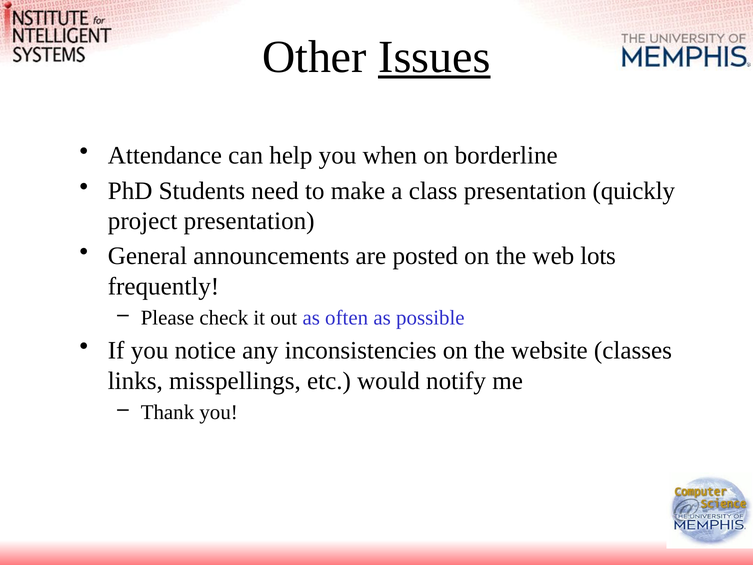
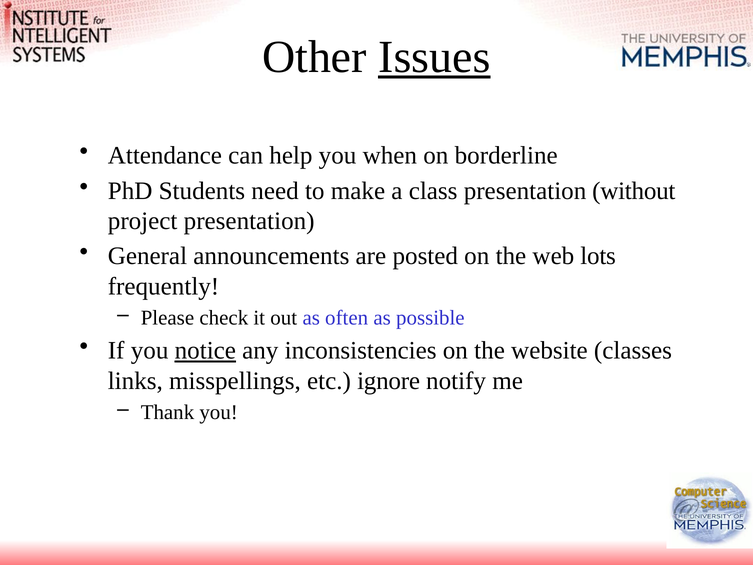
quickly: quickly -> without (634, 191)
notice underline: none -> present (205, 351)
would: would -> ignore (389, 381)
